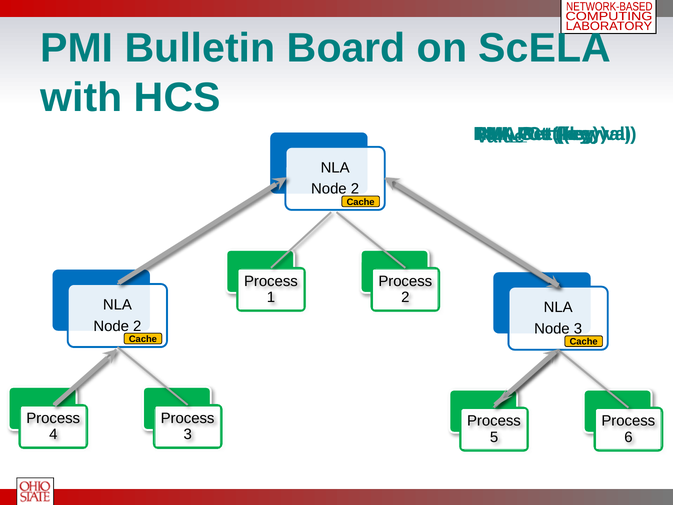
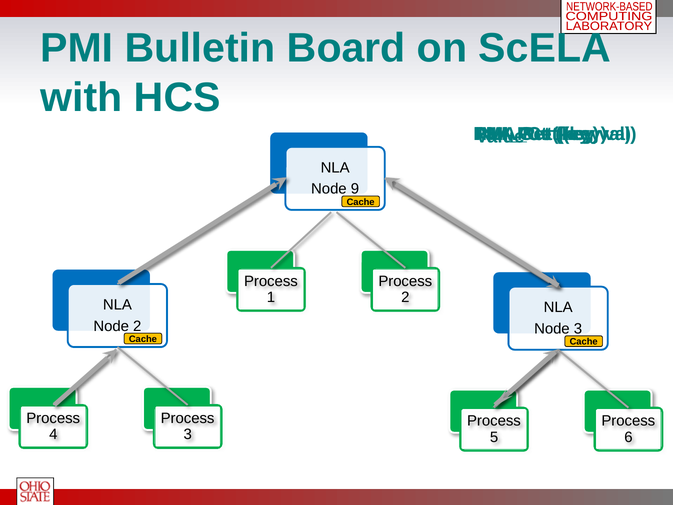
2: 2 -> 9 (355, 189)
